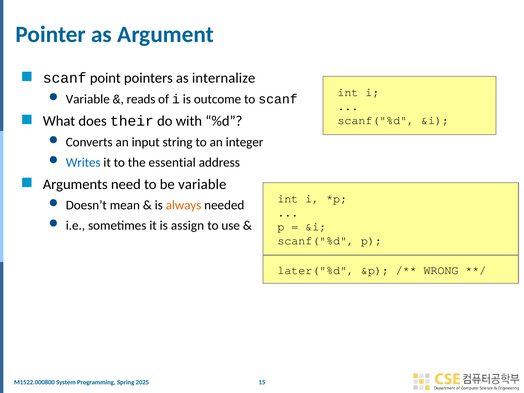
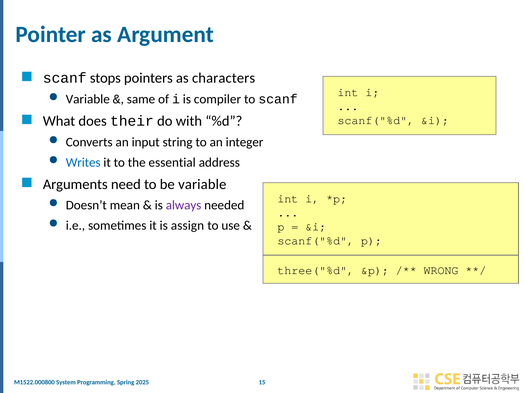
point: point -> stops (105, 78)
internalize: internalize -> characters (224, 78)
reads: reads -> same (141, 99)
outcome: outcome -> compiler (217, 99)
always colour: orange -> purple (184, 205)
later("%d: later("%d -> three("%d (316, 270)
